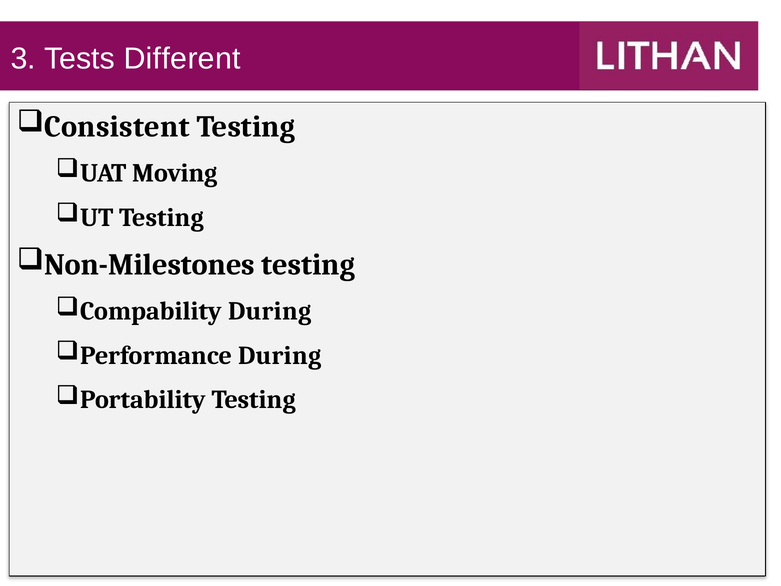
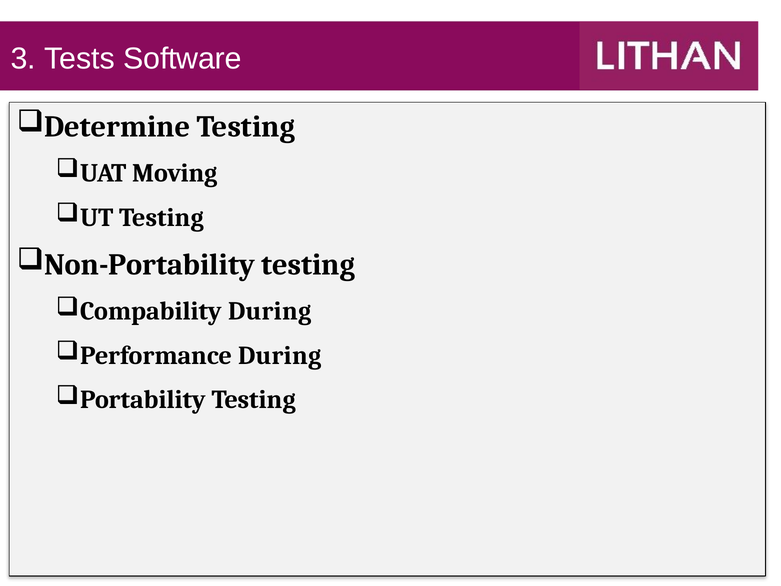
Different: Different -> Software (182, 59)
Consistent: Consistent -> Determine (117, 126)
Non-Milestones: Non-Milestones -> Non-Portability (149, 264)
